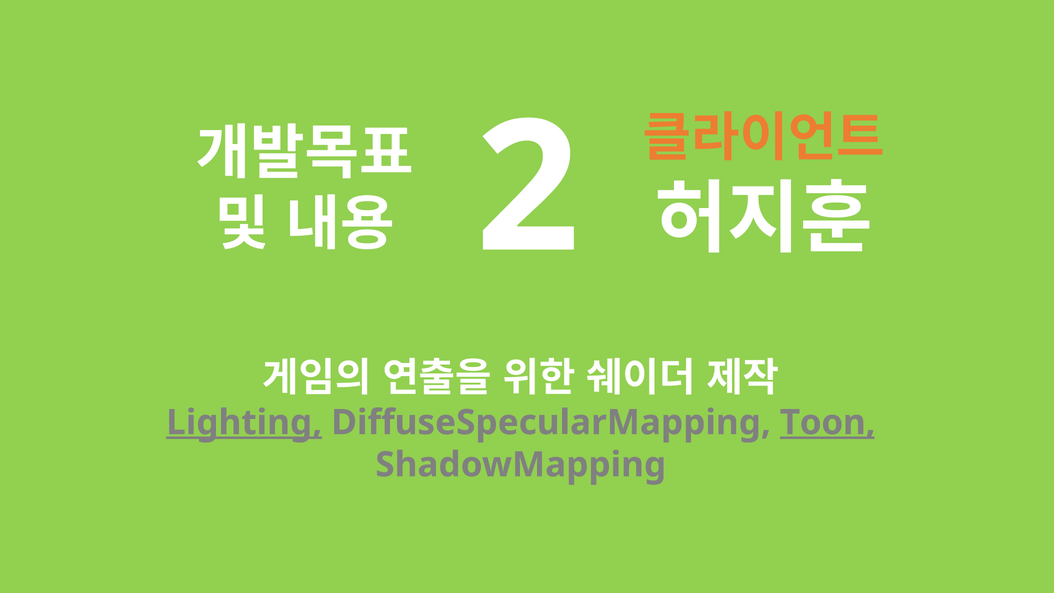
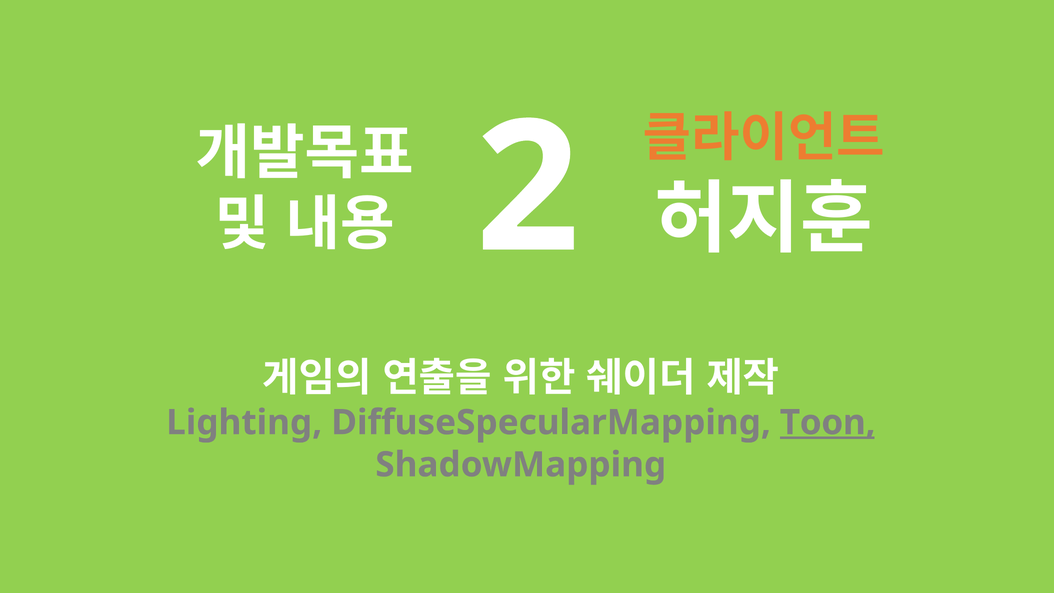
Lighting underline: present -> none (244, 422)
